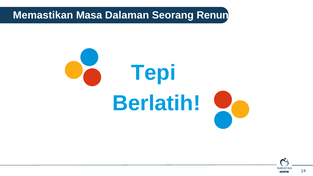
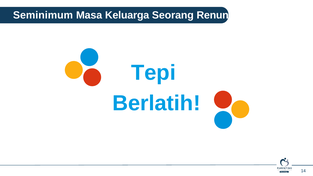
Memastikan: Memastikan -> Seminimum (43, 15)
Dalaman: Dalaman -> Keluarga (127, 15)
